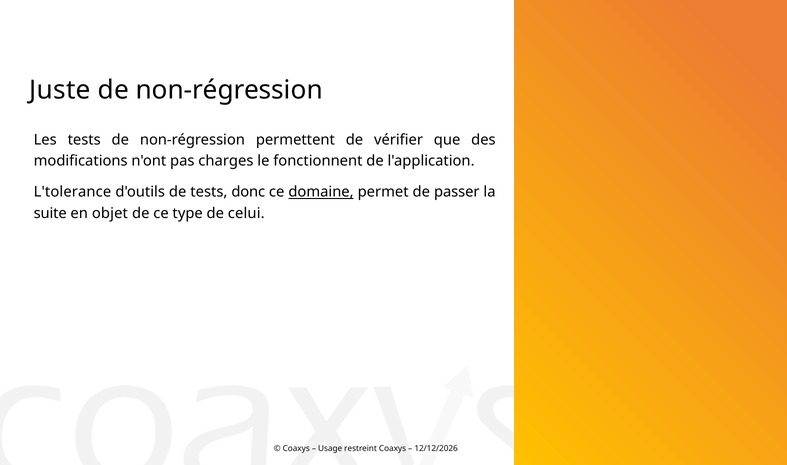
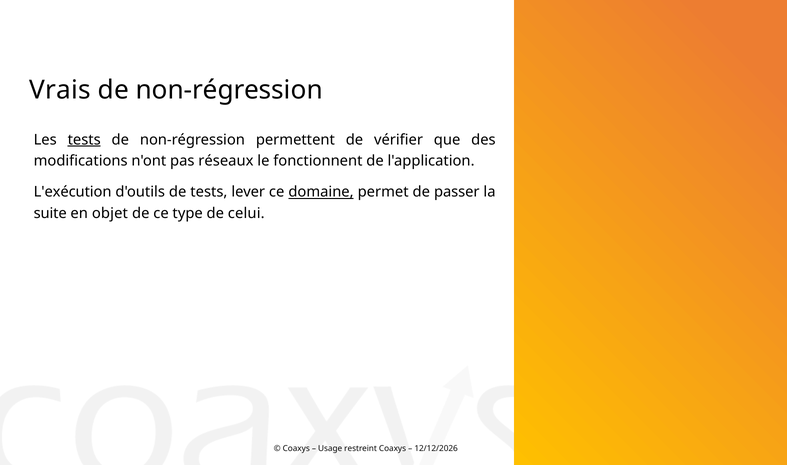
Juste: Juste -> Vrais (60, 90)
tests underline: none -> present (84, 140)
charges: charges -> réseaux (226, 161)
L'tolerance: L'tolerance -> L'exécution (73, 192)
donc: donc -> lever (248, 192)
